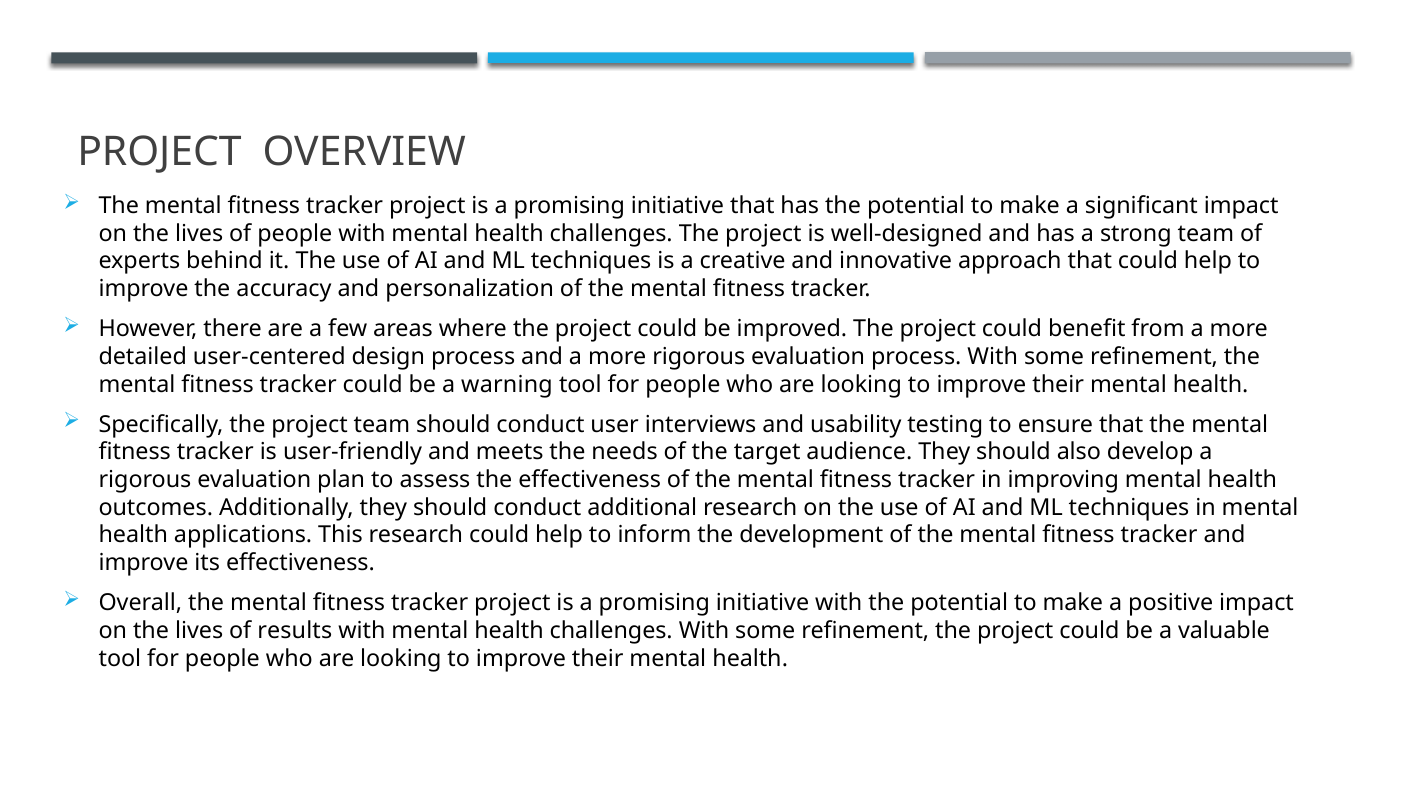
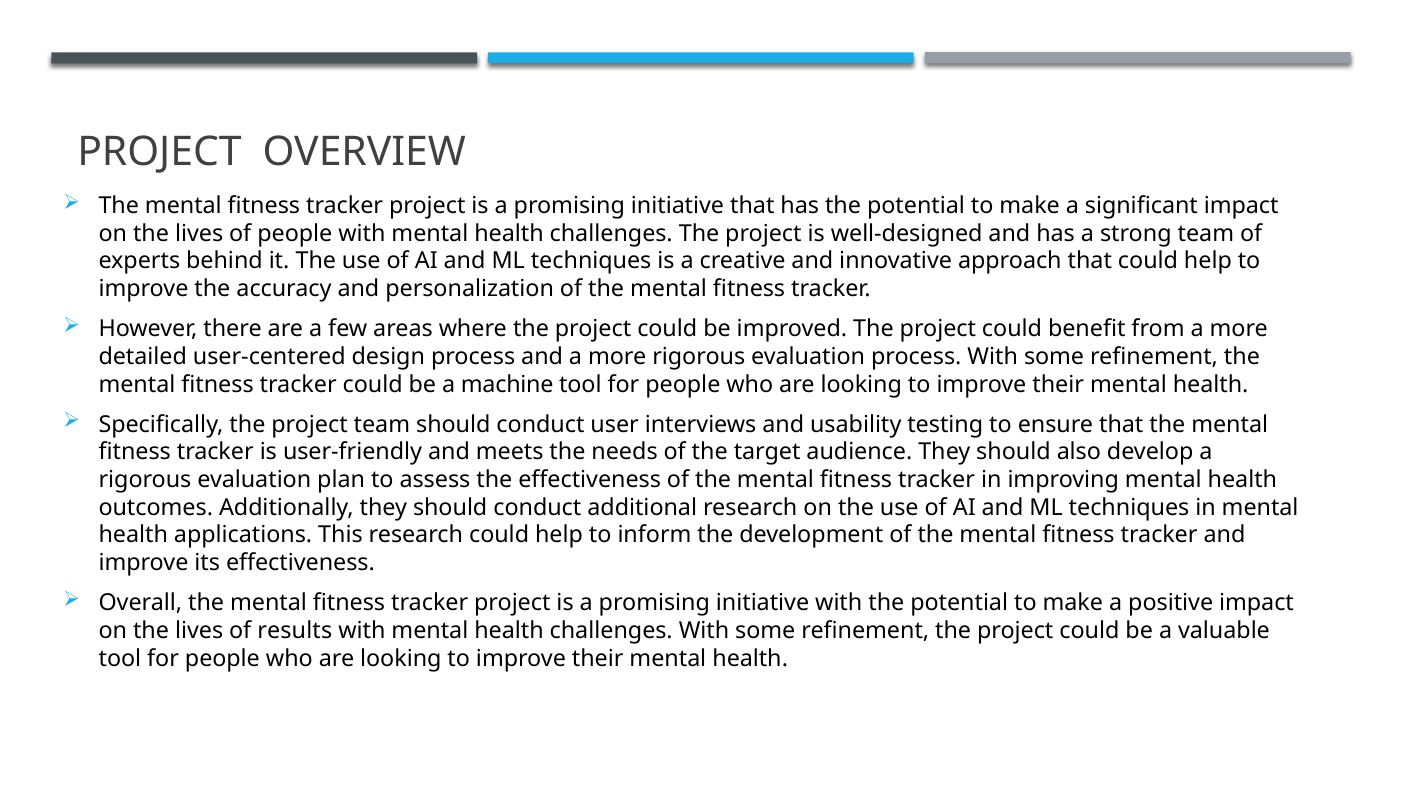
warning: warning -> machine (507, 385)
